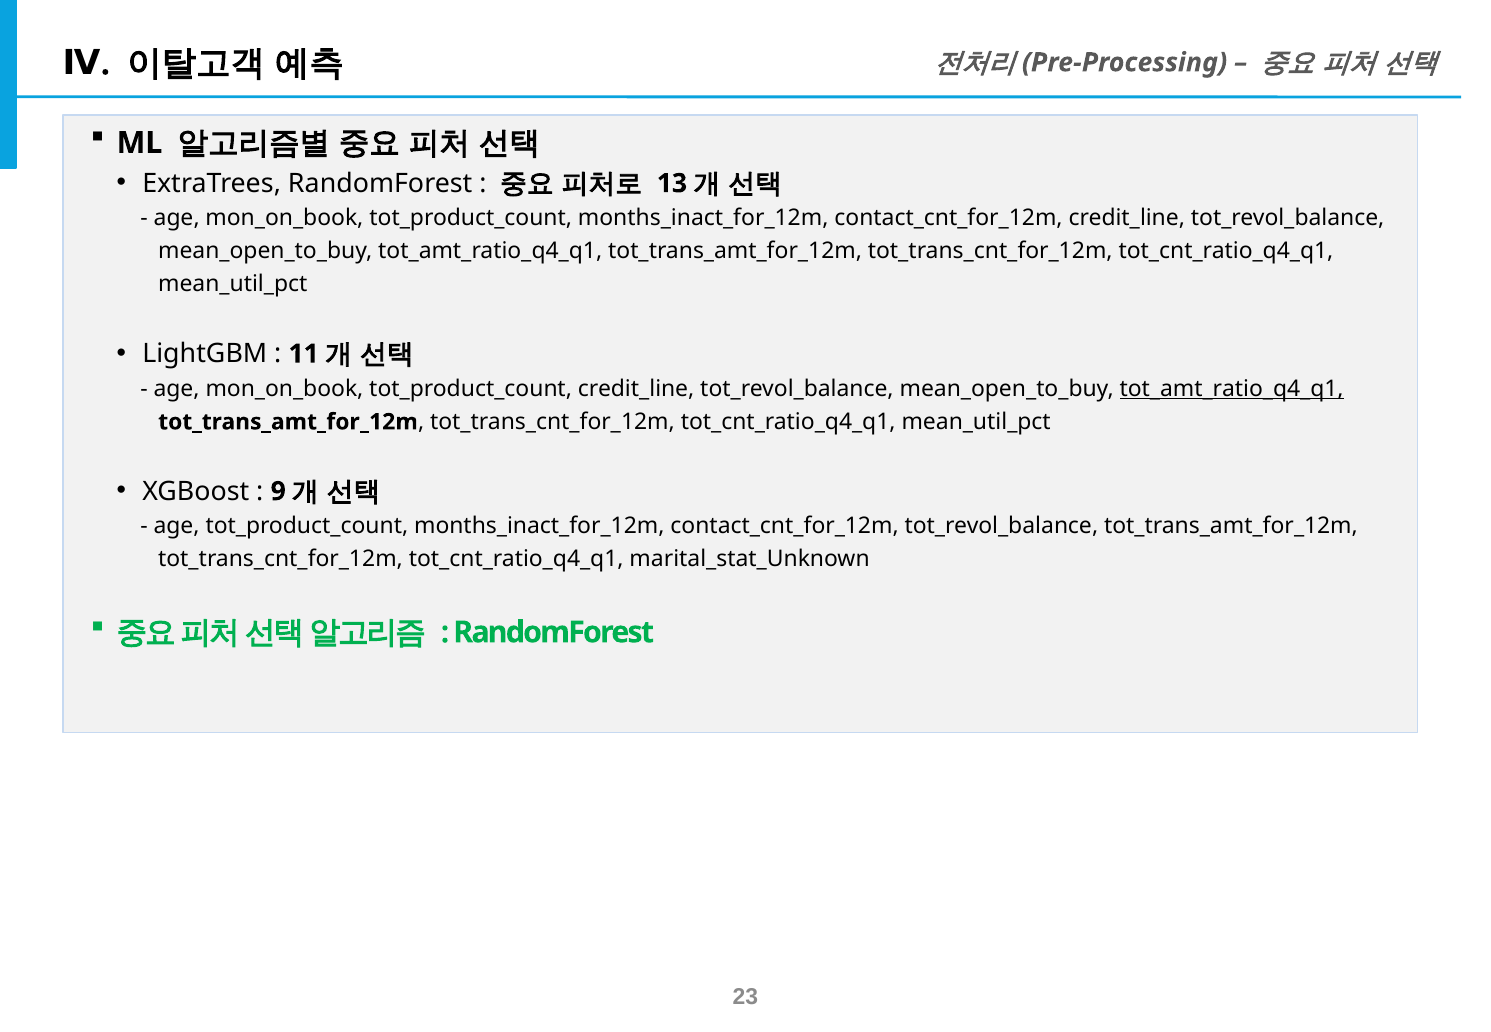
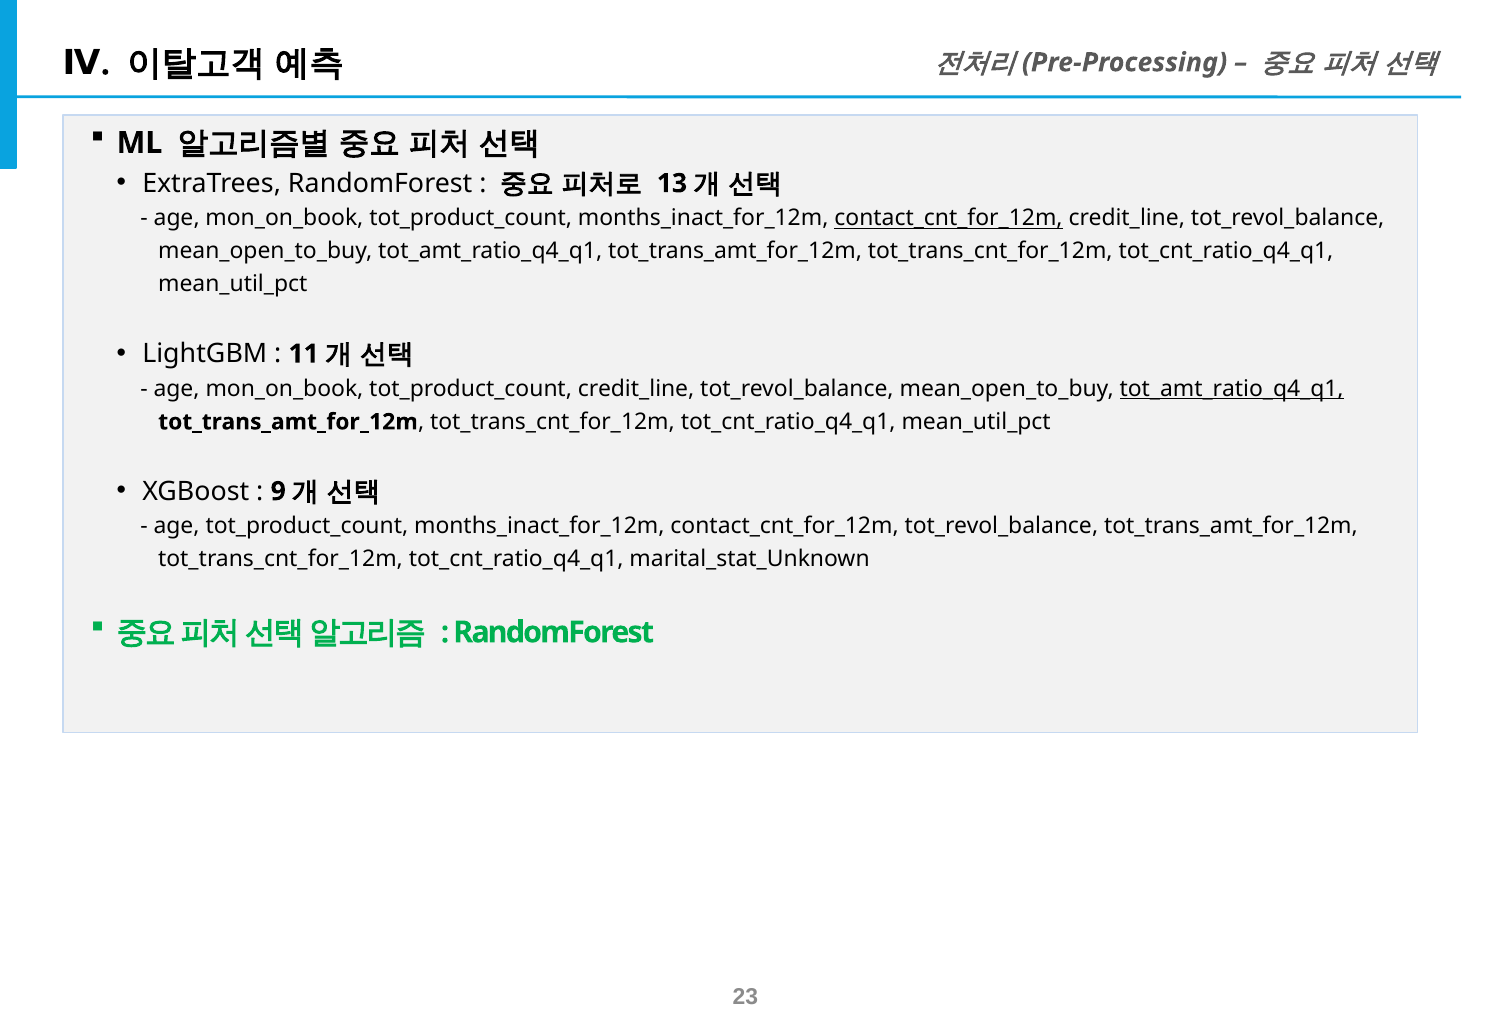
contact_cnt_for_12m underline: none -> present (949, 218)
